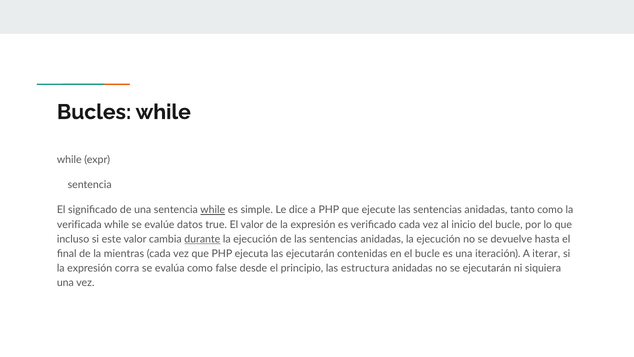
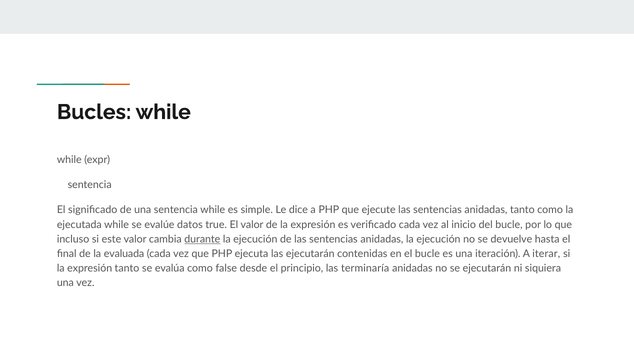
while underline: present -> none (213, 210)
verificada: verificada -> ejecutada (79, 224)
mientras: mientras -> evaluada (124, 253)
expresión corra: corra -> tanto (127, 268)
estructura: estructura -> terminaría (365, 268)
